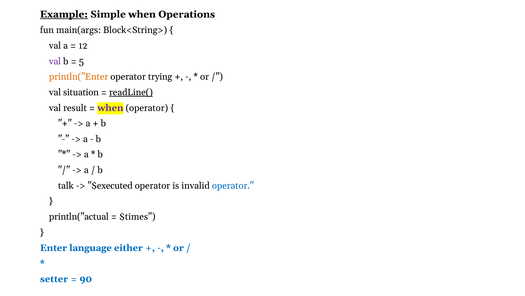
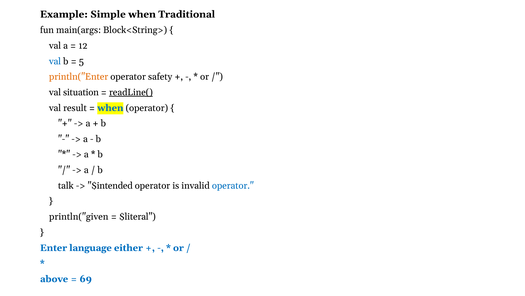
Example underline: present -> none (64, 14)
Operations: Operations -> Traditional (187, 14)
val colour: purple -> blue (55, 61)
trying: trying -> safety (160, 77)
when colour: purple -> blue (110, 108)
$executed: $executed -> $intended (110, 185)
println("actual: println("actual -> println("given (79, 216)
$times: $times -> $literal (137, 216)
setter: setter -> above (54, 278)
90: 90 -> 69 (86, 278)
